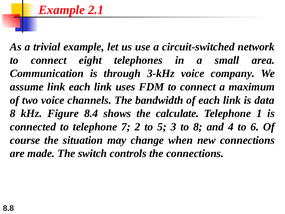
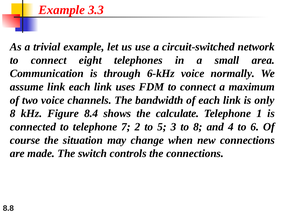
2.1: 2.1 -> 3.3 (96, 10)
3-kHz: 3-kHz -> 6-kHz (161, 73)
company: company -> normally (233, 73)
data: data -> only (264, 100)
